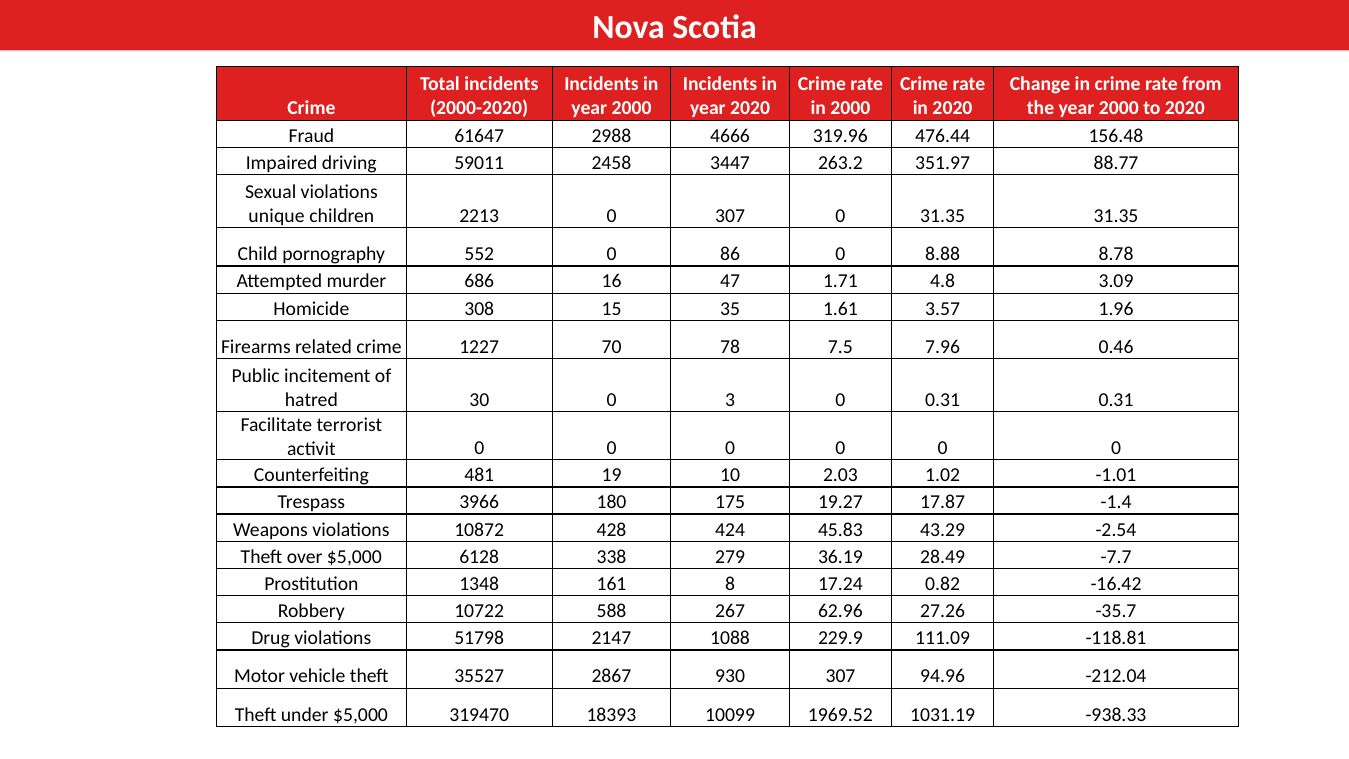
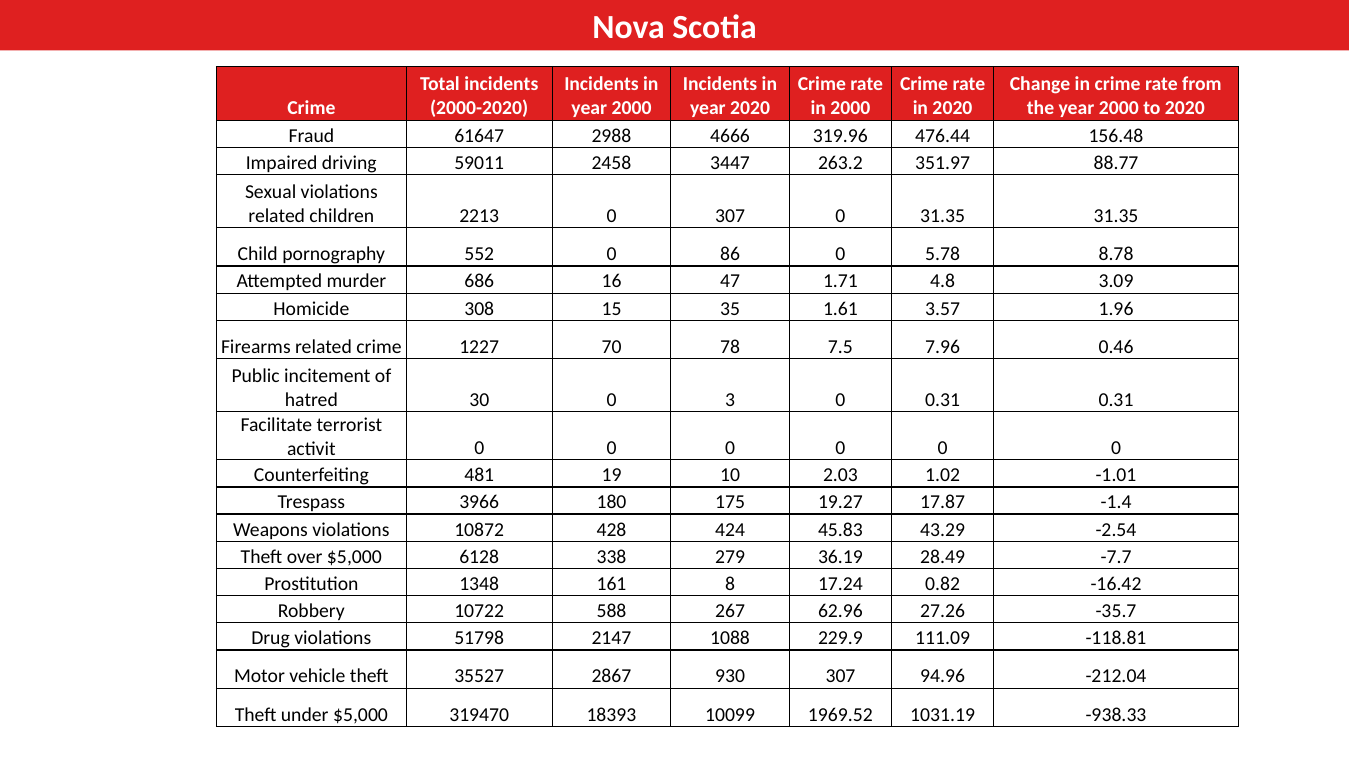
unique: unique -> related (277, 216)
8.88: 8.88 -> 5.78 (943, 254)
